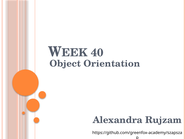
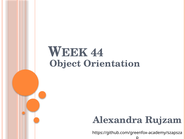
40: 40 -> 44 (97, 53)
